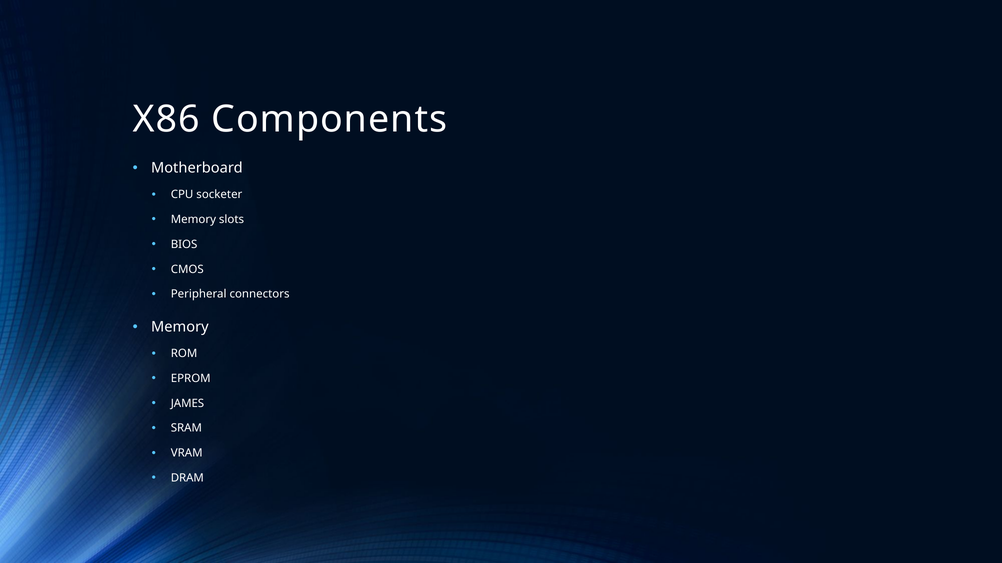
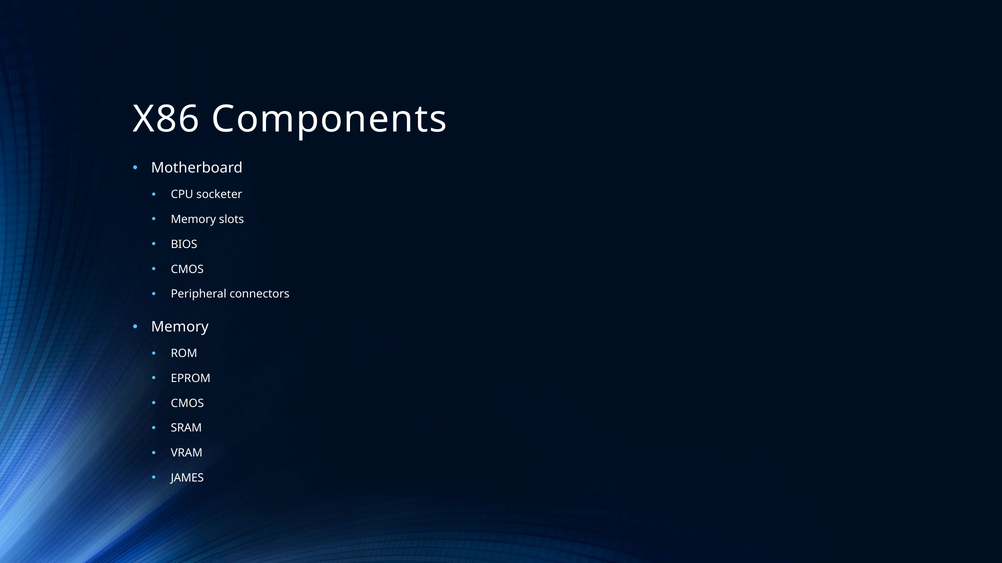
JAMES: JAMES -> CMOS (187, 404)
DRAM: DRAM -> JAMES (187, 479)
